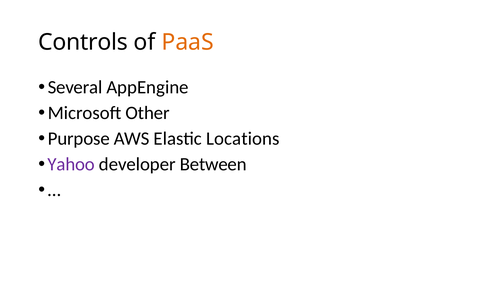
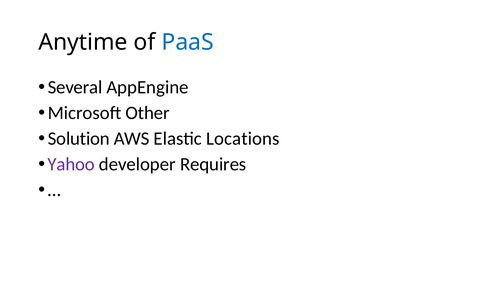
Controls: Controls -> Anytime (83, 42)
PaaS colour: orange -> blue (188, 42)
Purpose: Purpose -> Solution (79, 139)
Between: Between -> Requires (213, 164)
